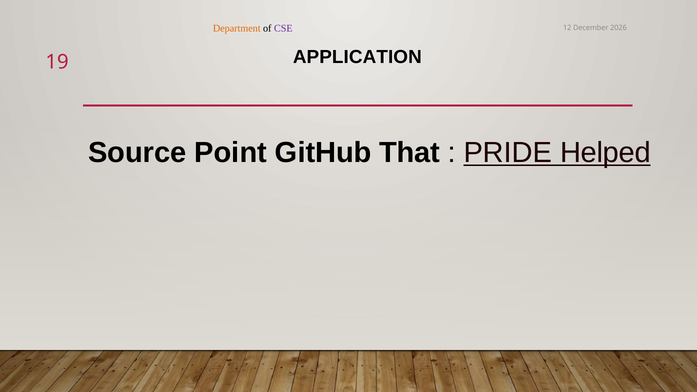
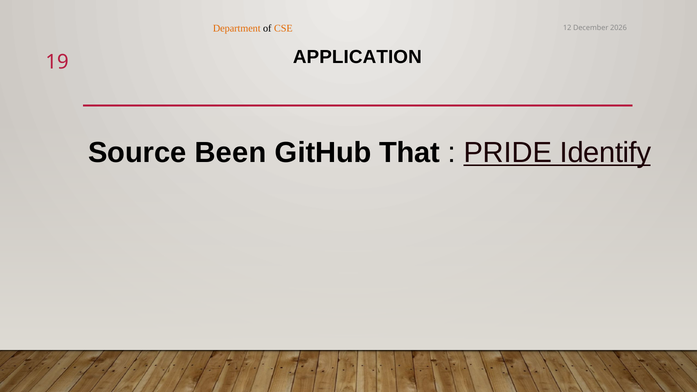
CSE colour: purple -> orange (283, 28)
Point: Point -> Been (231, 153)
Helped: Helped -> Identify (606, 153)
